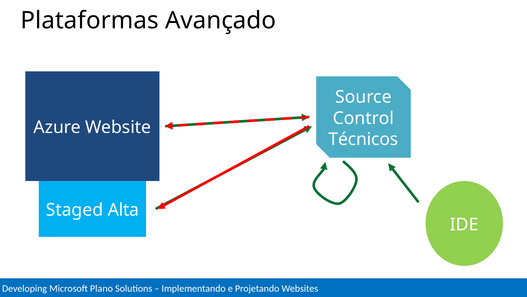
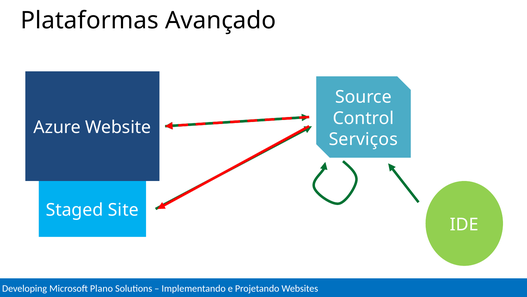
Técnicos: Técnicos -> Serviços (363, 139)
Alta: Alta -> Site (123, 210)
